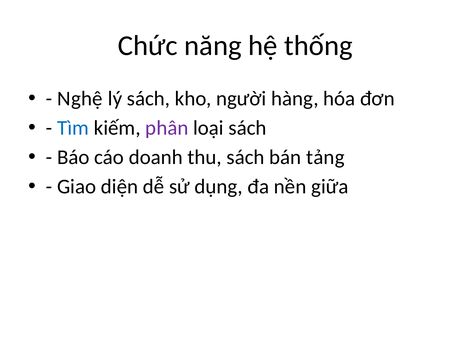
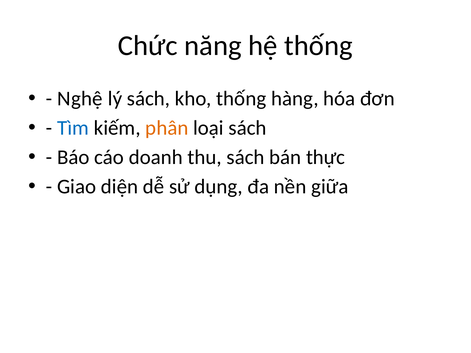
kho người: người -> thống (241, 99)
phân colour: purple -> orange (167, 128)
tảng: tảng -> thực (326, 157)
